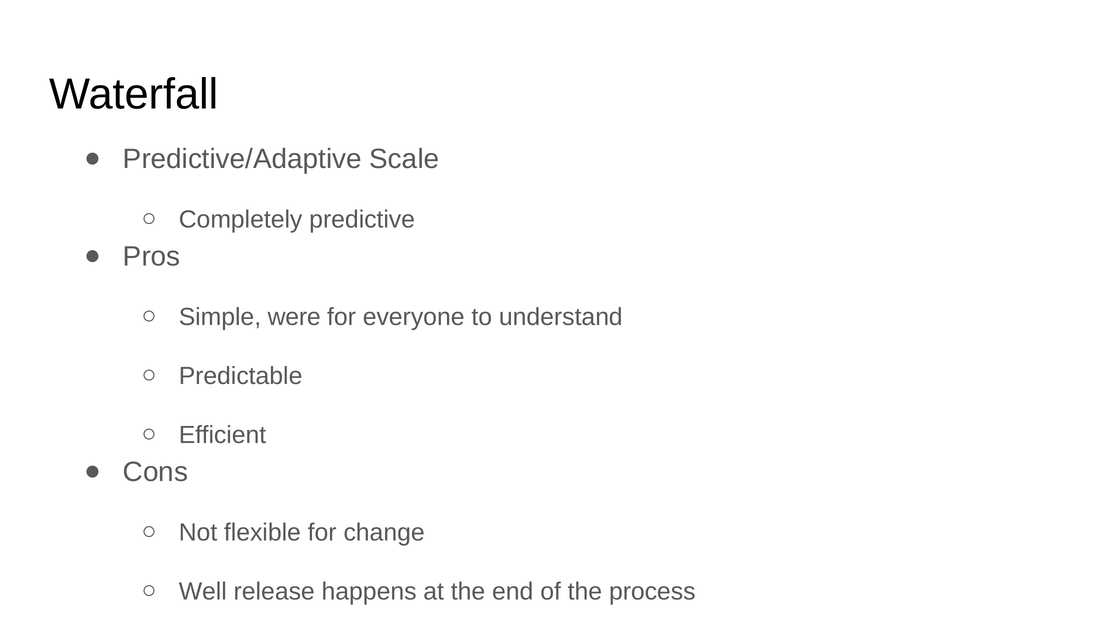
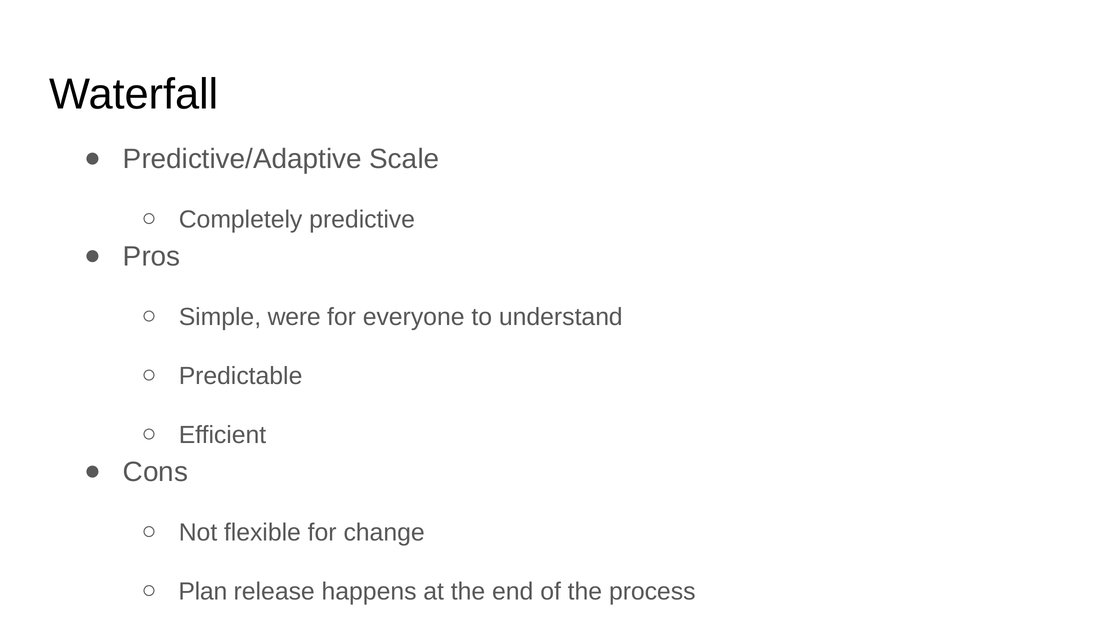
Well: Well -> Plan (203, 592)
